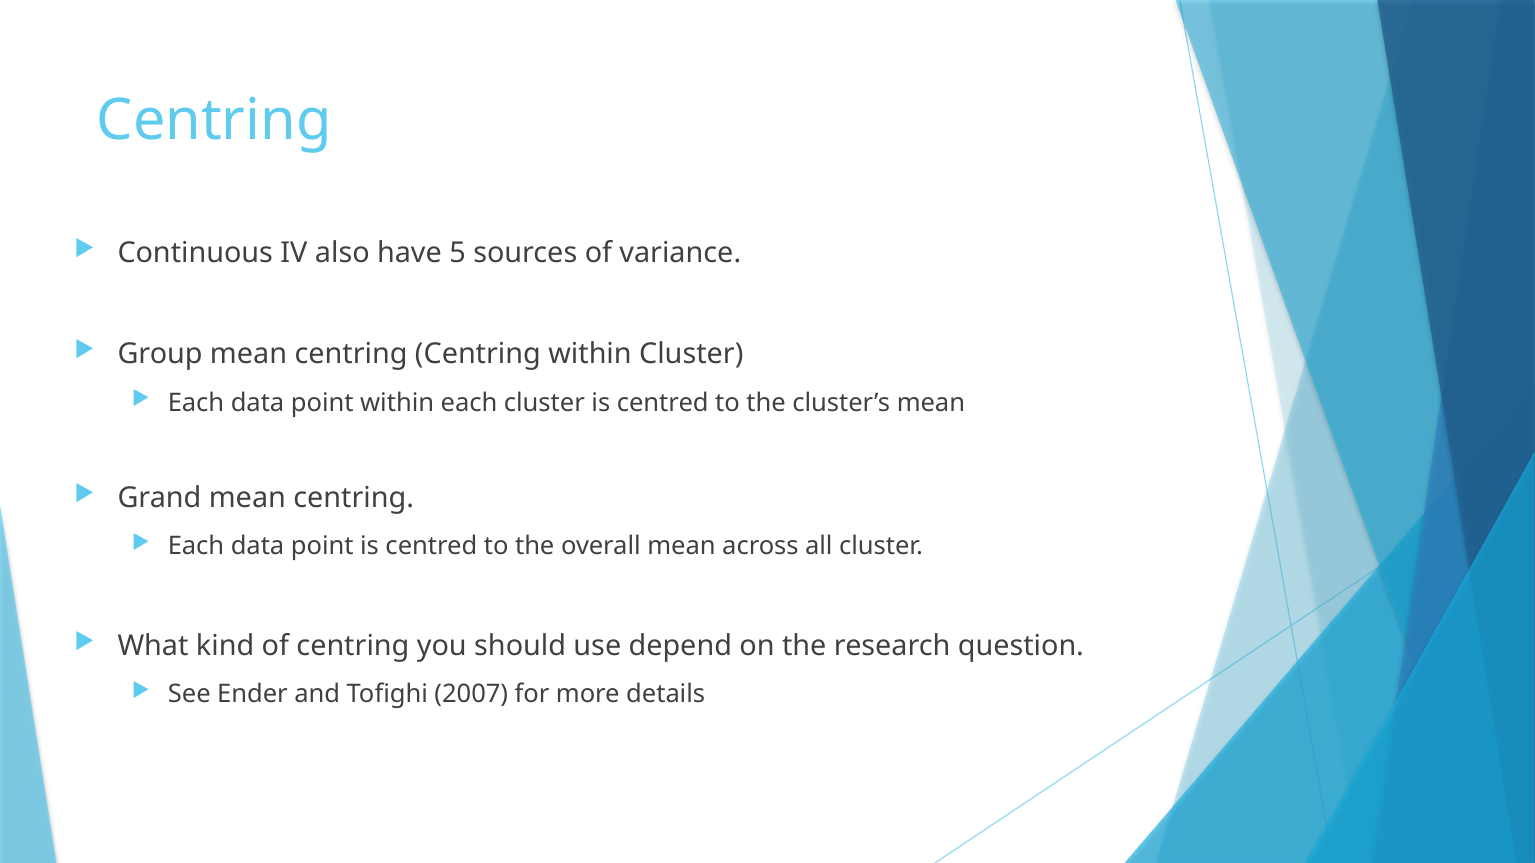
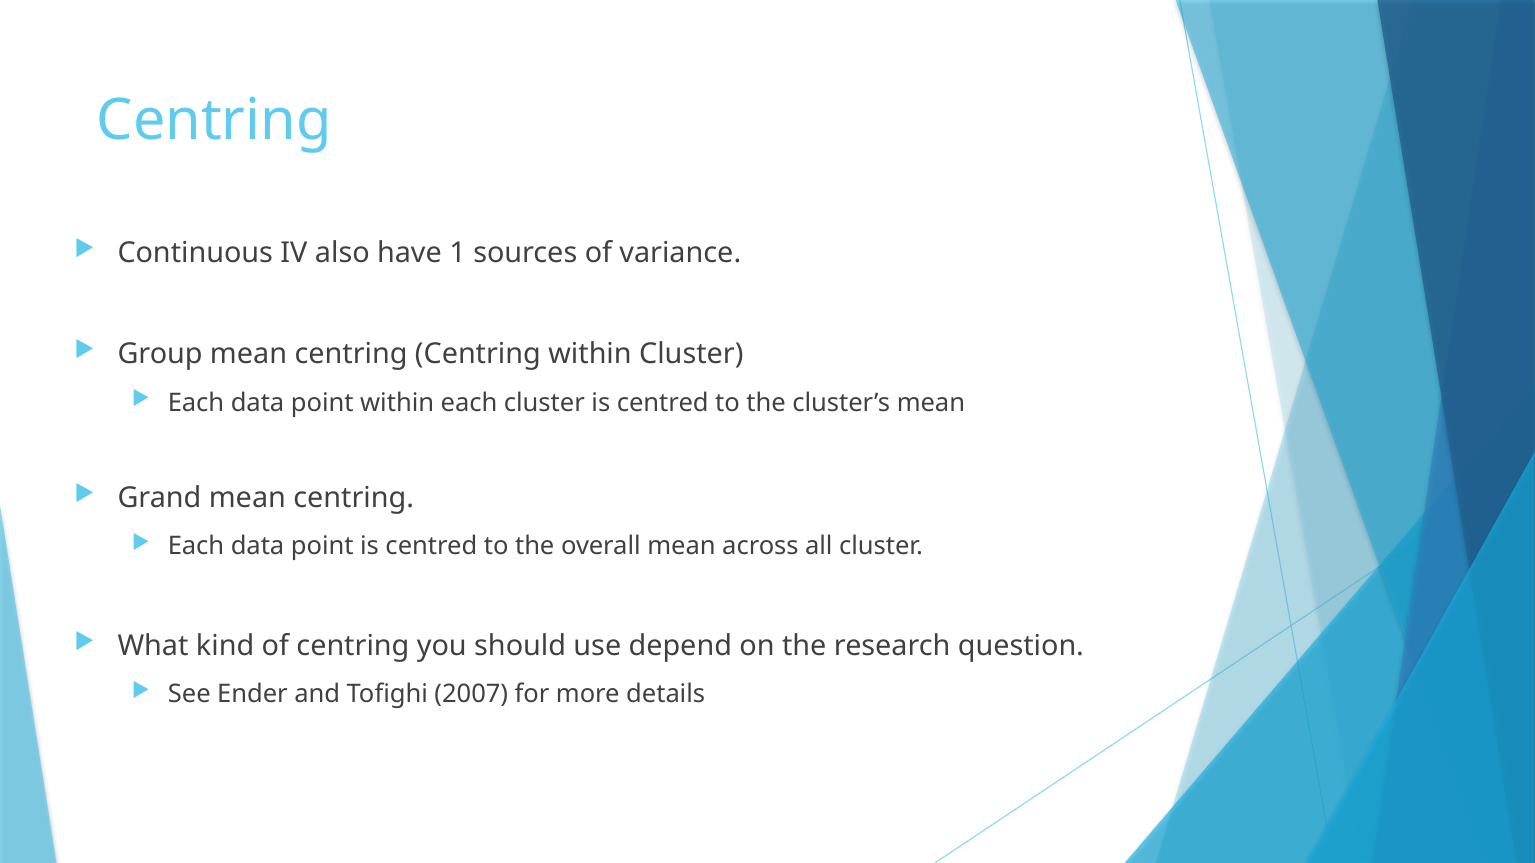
5: 5 -> 1 (458, 254)
